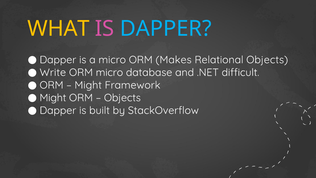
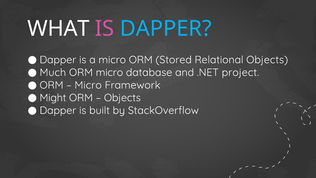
WHAT colour: yellow -> white (59, 28)
Makes: Makes -> Stored (174, 60)
Write: Write -> Much (53, 72)
difficult: difficult -> project (240, 72)
Might: Might -> Micro (88, 85)
